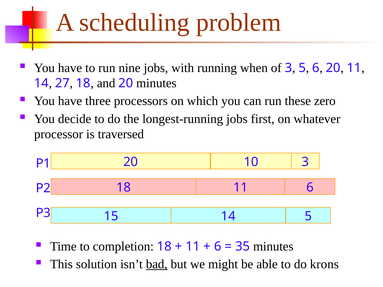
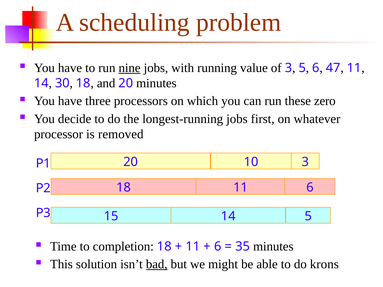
nine underline: none -> present (130, 68)
when: when -> value (254, 68)
20: 20 -> 47 (333, 68)
27: 27 -> 30 (62, 83)
traversed: traversed -> removed (121, 134)
